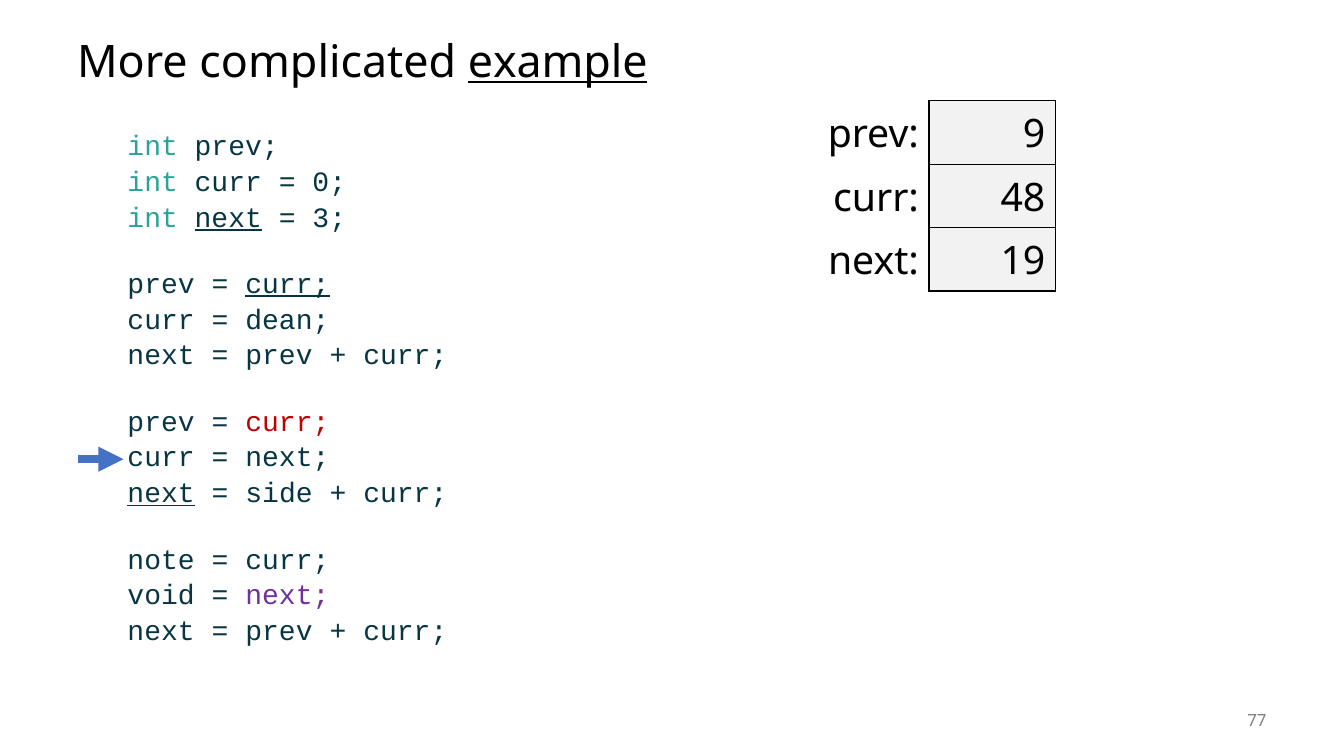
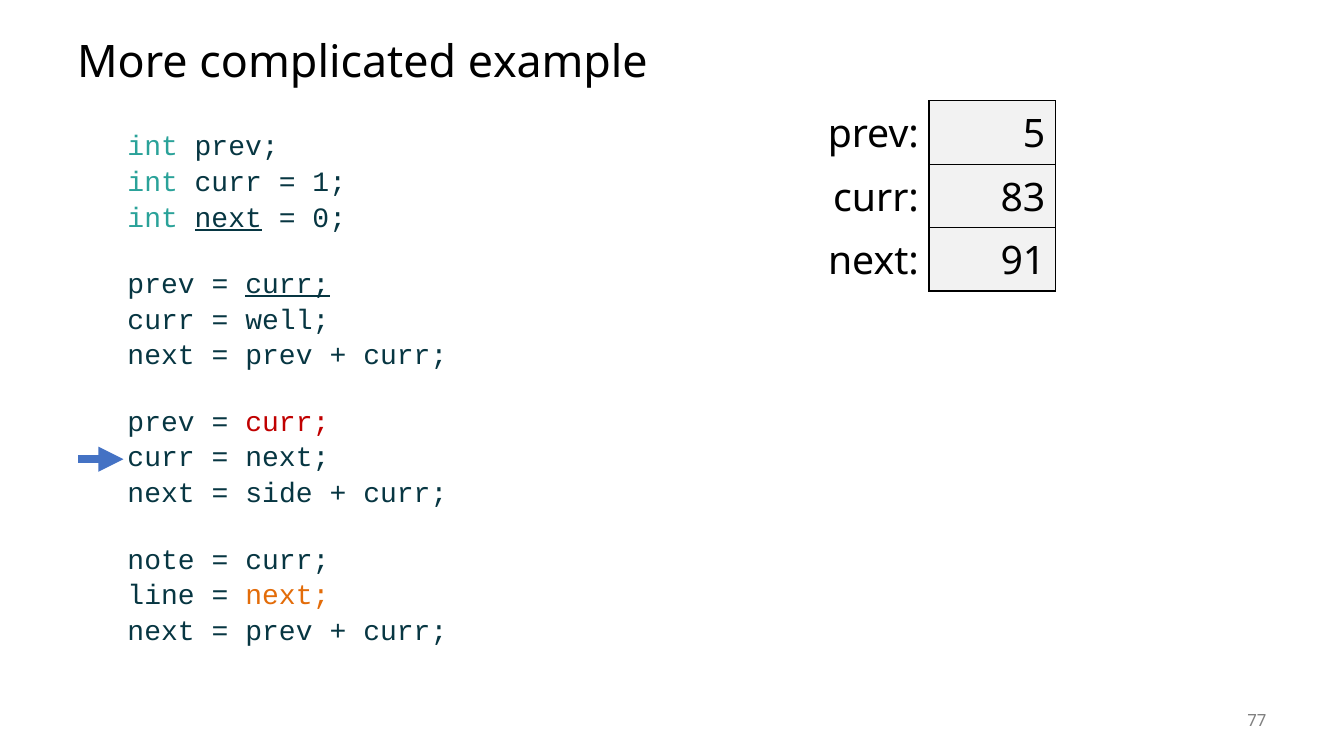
example underline: present -> none (558, 63)
9: 9 -> 5 (1034, 135)
0: 0 -> 1 (329, 182)
48: 48 -> 83 (1023, 198)
3: 3 -> 0 (329, 218)
19: 19 -> 91 (1023, 261)
dean: dean -> well (287, 320)
next underline: present -> none (161, 494)
void: void -> line (161, 596)
next colour: purple -> orange (287, 596)
